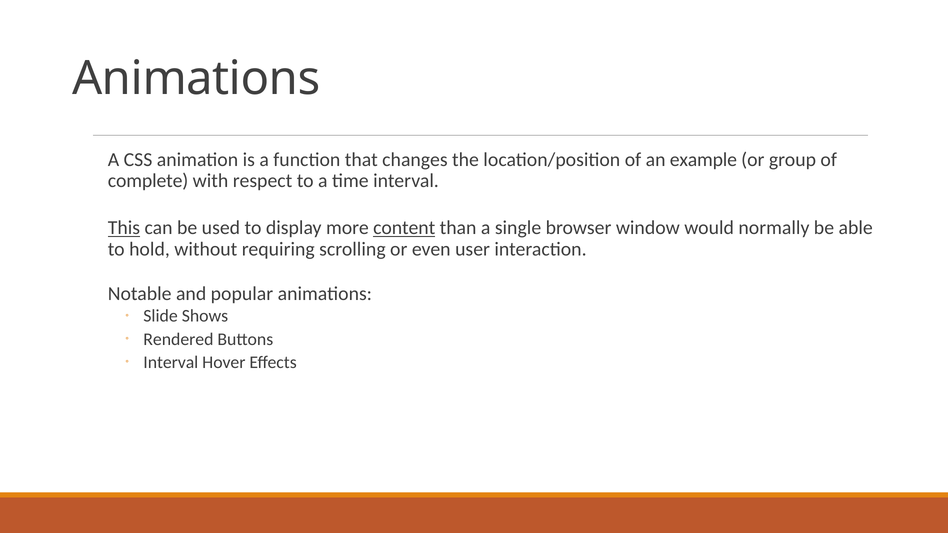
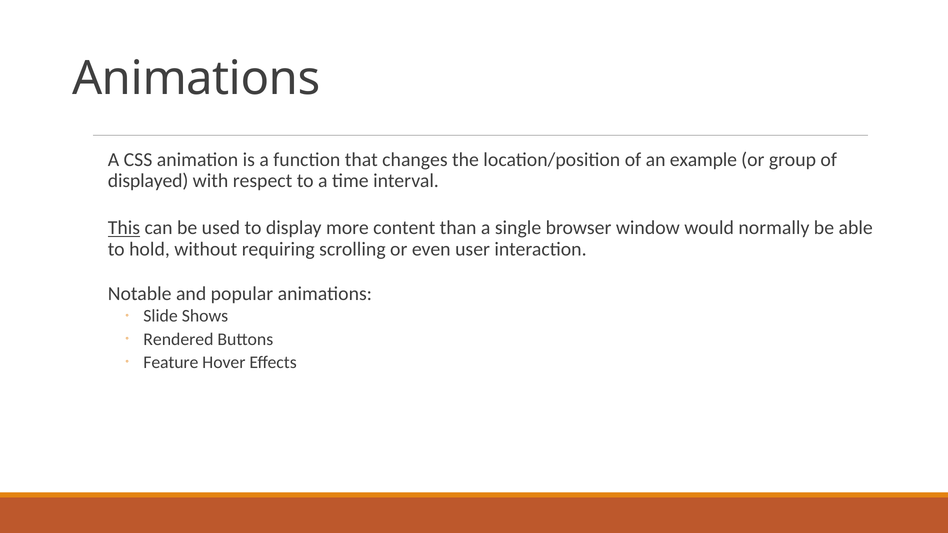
complete: complete -> displayed (148, 181)
content underline: present -> none (404, 228)
Interval: Interval -> Feature (171, 363)
